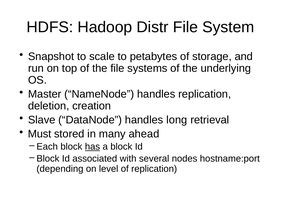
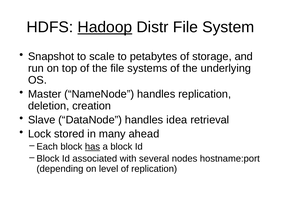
Hadoop underline: none -> present (105, 27)
long: long -> idea (177, 120)
Must: Must -> Lock (40, 134)
